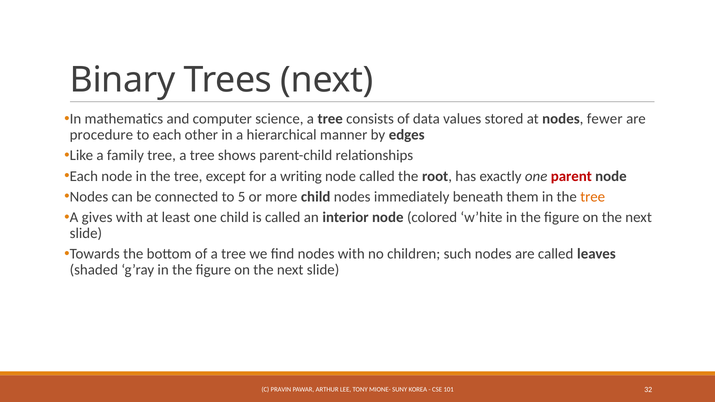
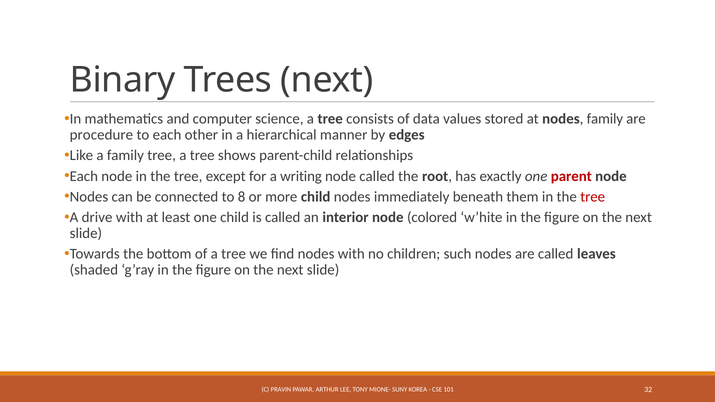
nodes fewer: fewer -> family (605, 119)
5: 5 -> 8 (242, 197)
tree colour: orange -> red (593, 197)
gives: gives -> drive (97, 217)
